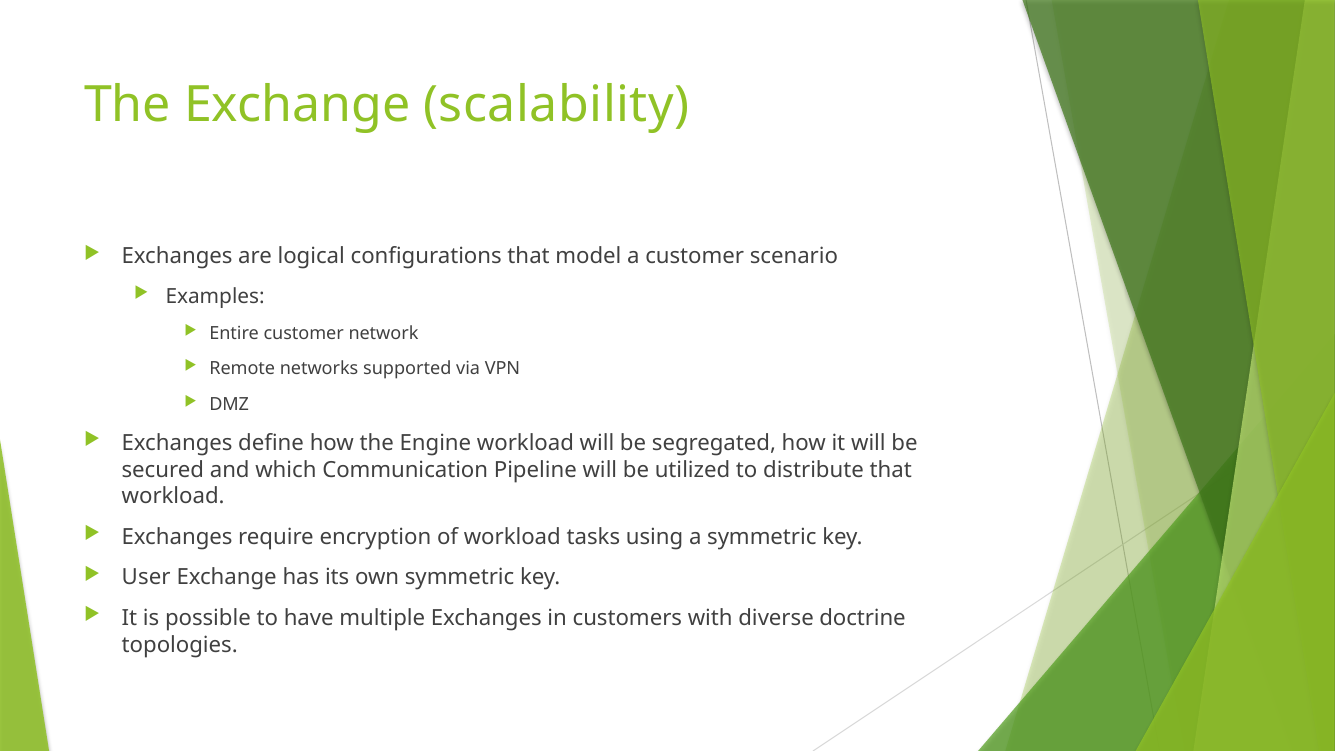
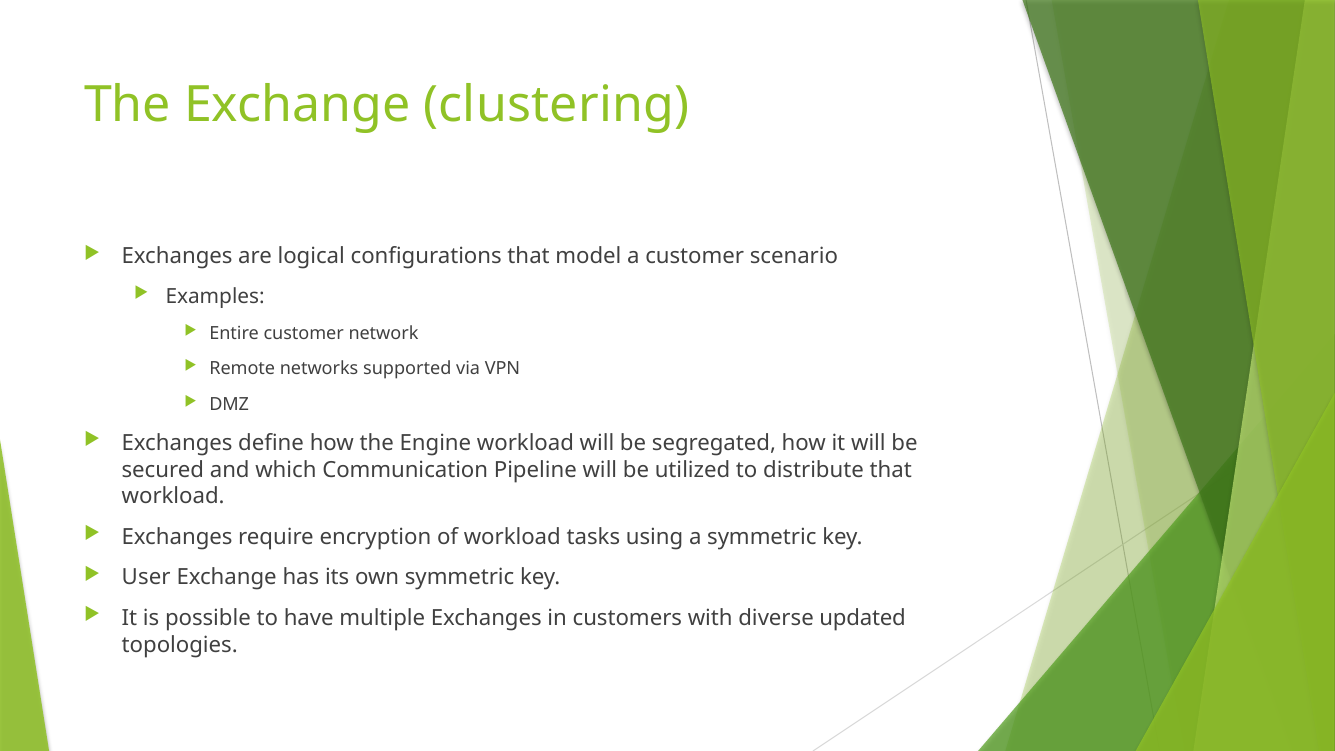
scalability: scalability -> clustering (557, 105)
doctrine: doctrine -> updated (863, 618)
